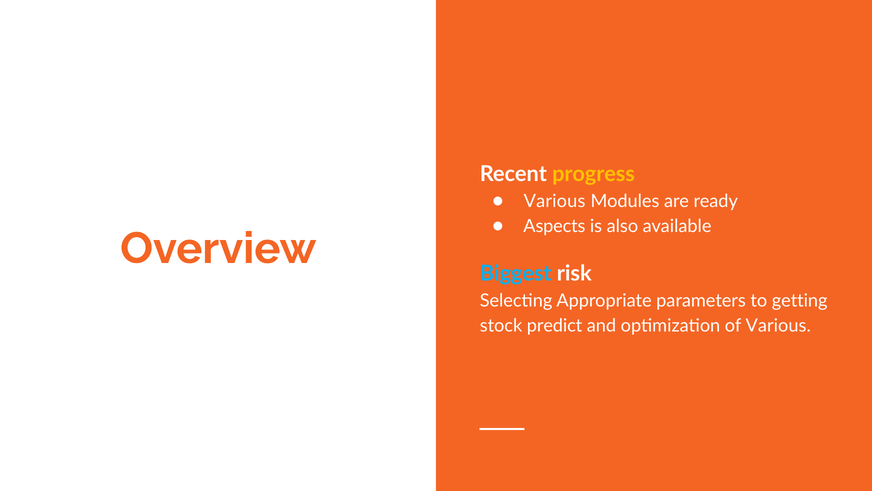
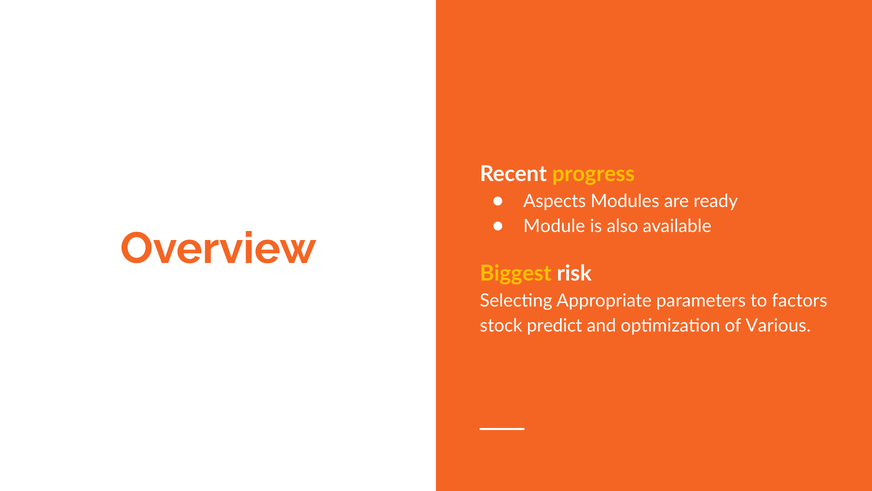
Various: Various -> Aspects (555, 201)
Aspects: Aspects -> Module (554, 226)
Biggest colour: light blue -> yellow (516, 273)
getting: getting -> factors (800, 300)
